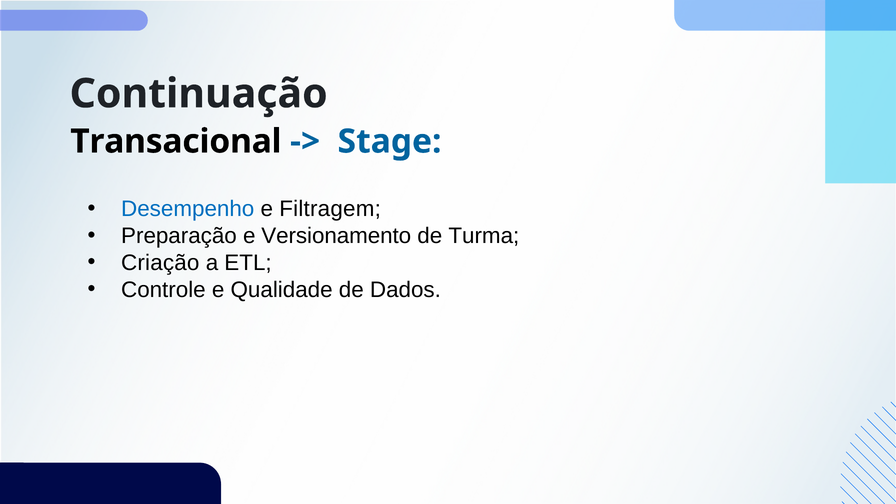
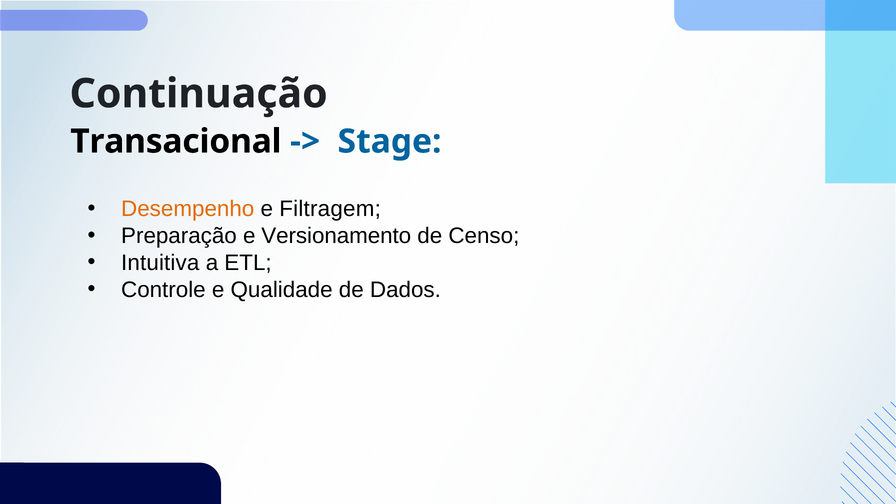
Desempenho colour: blue -> orange (188, 209)
Turma: Turma -> Censo (484, 236)
Criação: Criação -> Intuitiva (160, 263)
